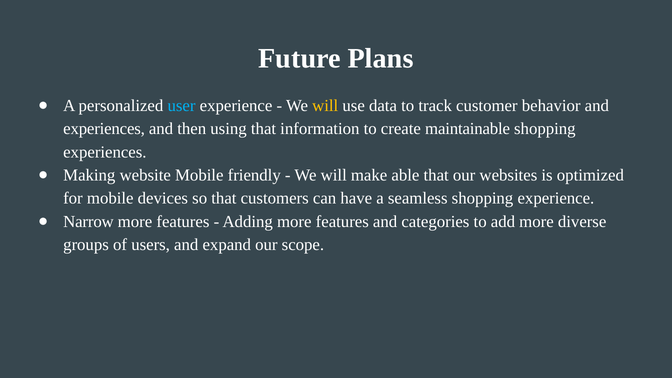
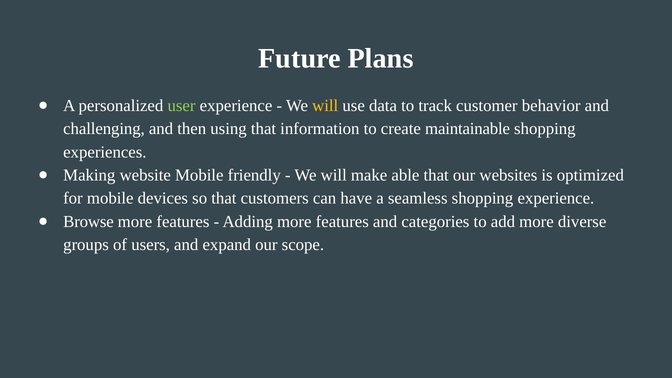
user colour: light blue -> light green (182, 106)
experiences: experiences -> challenging (104, 129)
Narrow: Narrow -> Browse (88, 222)
